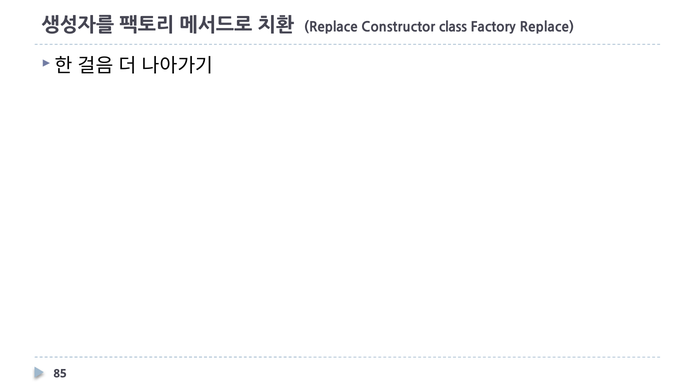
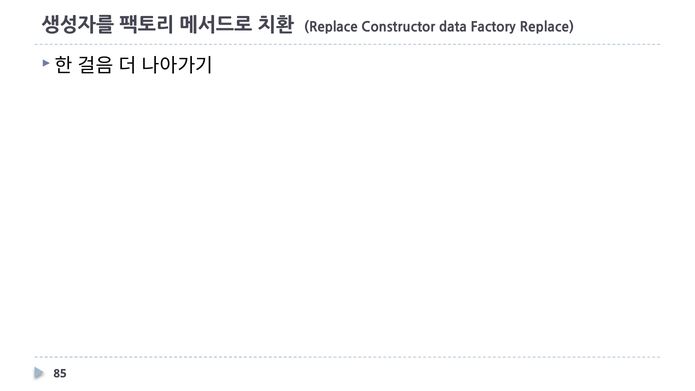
class: class -> data (453, 27)
